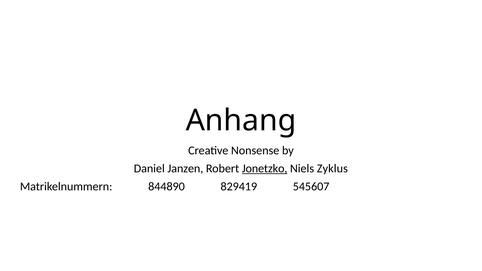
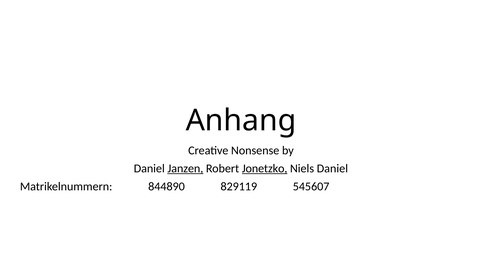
Janzen underline: none -> present (185, 169)
Niels Zyklus: Zyklus -> Daniel (332, 169)
829419: 829419 -> 829119 (239, 187)
